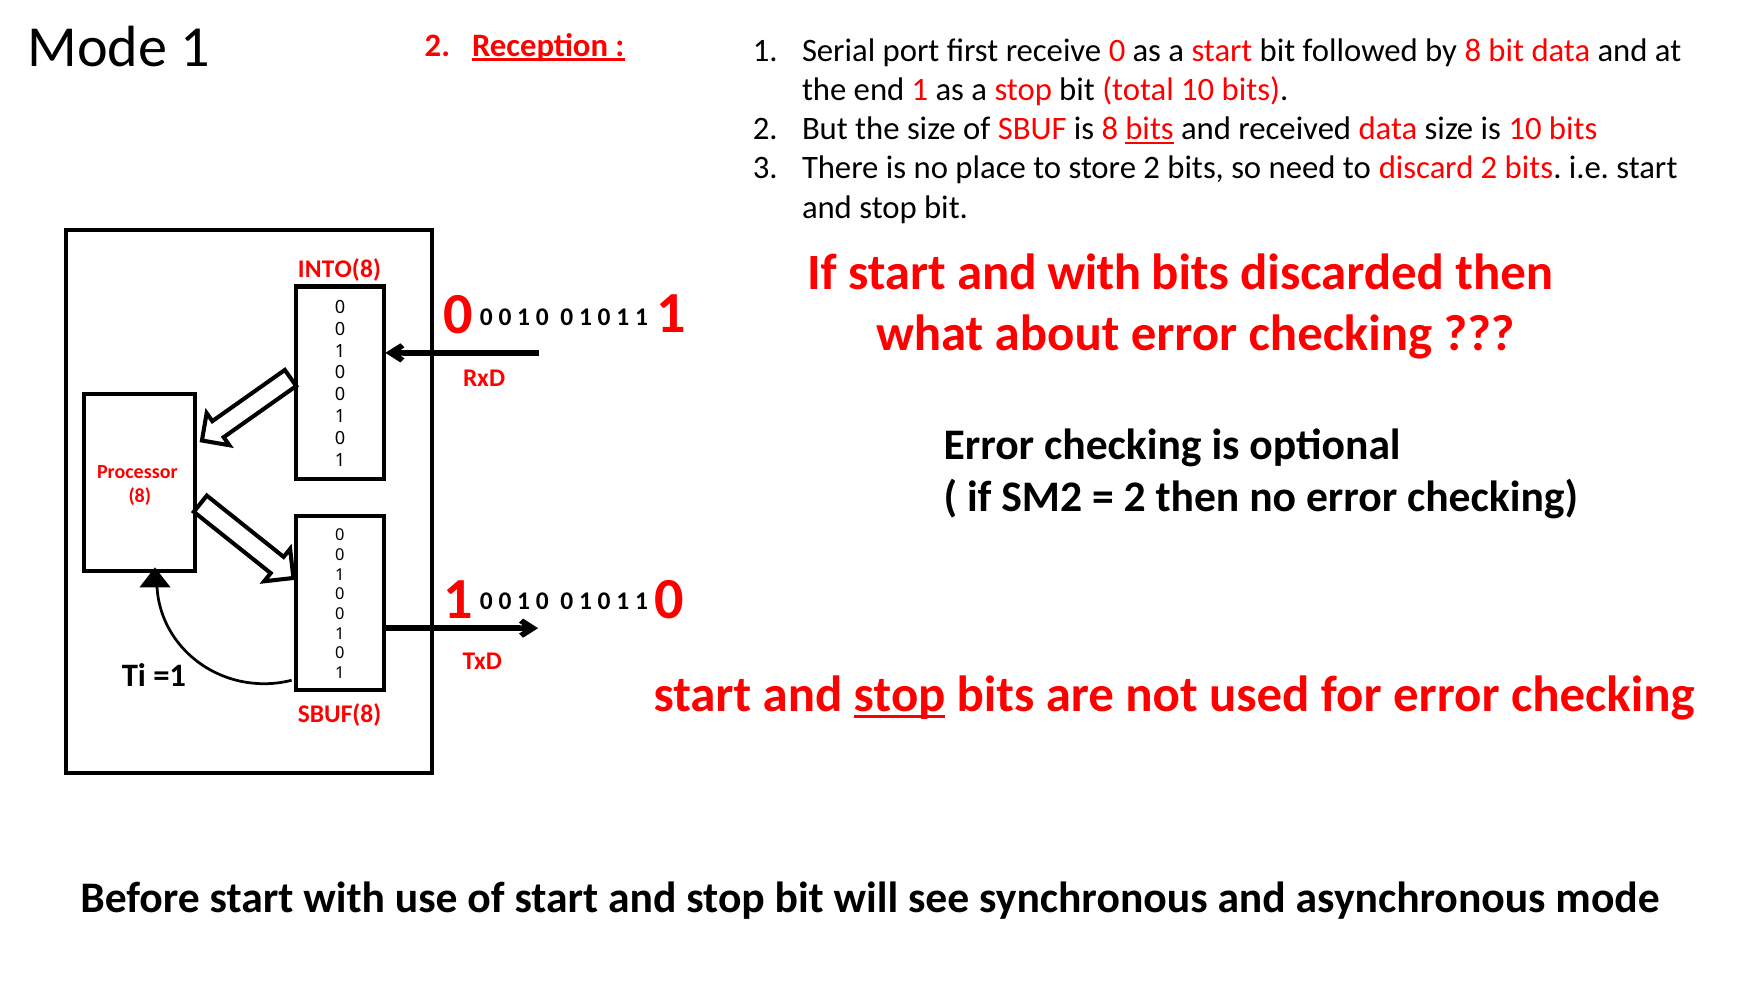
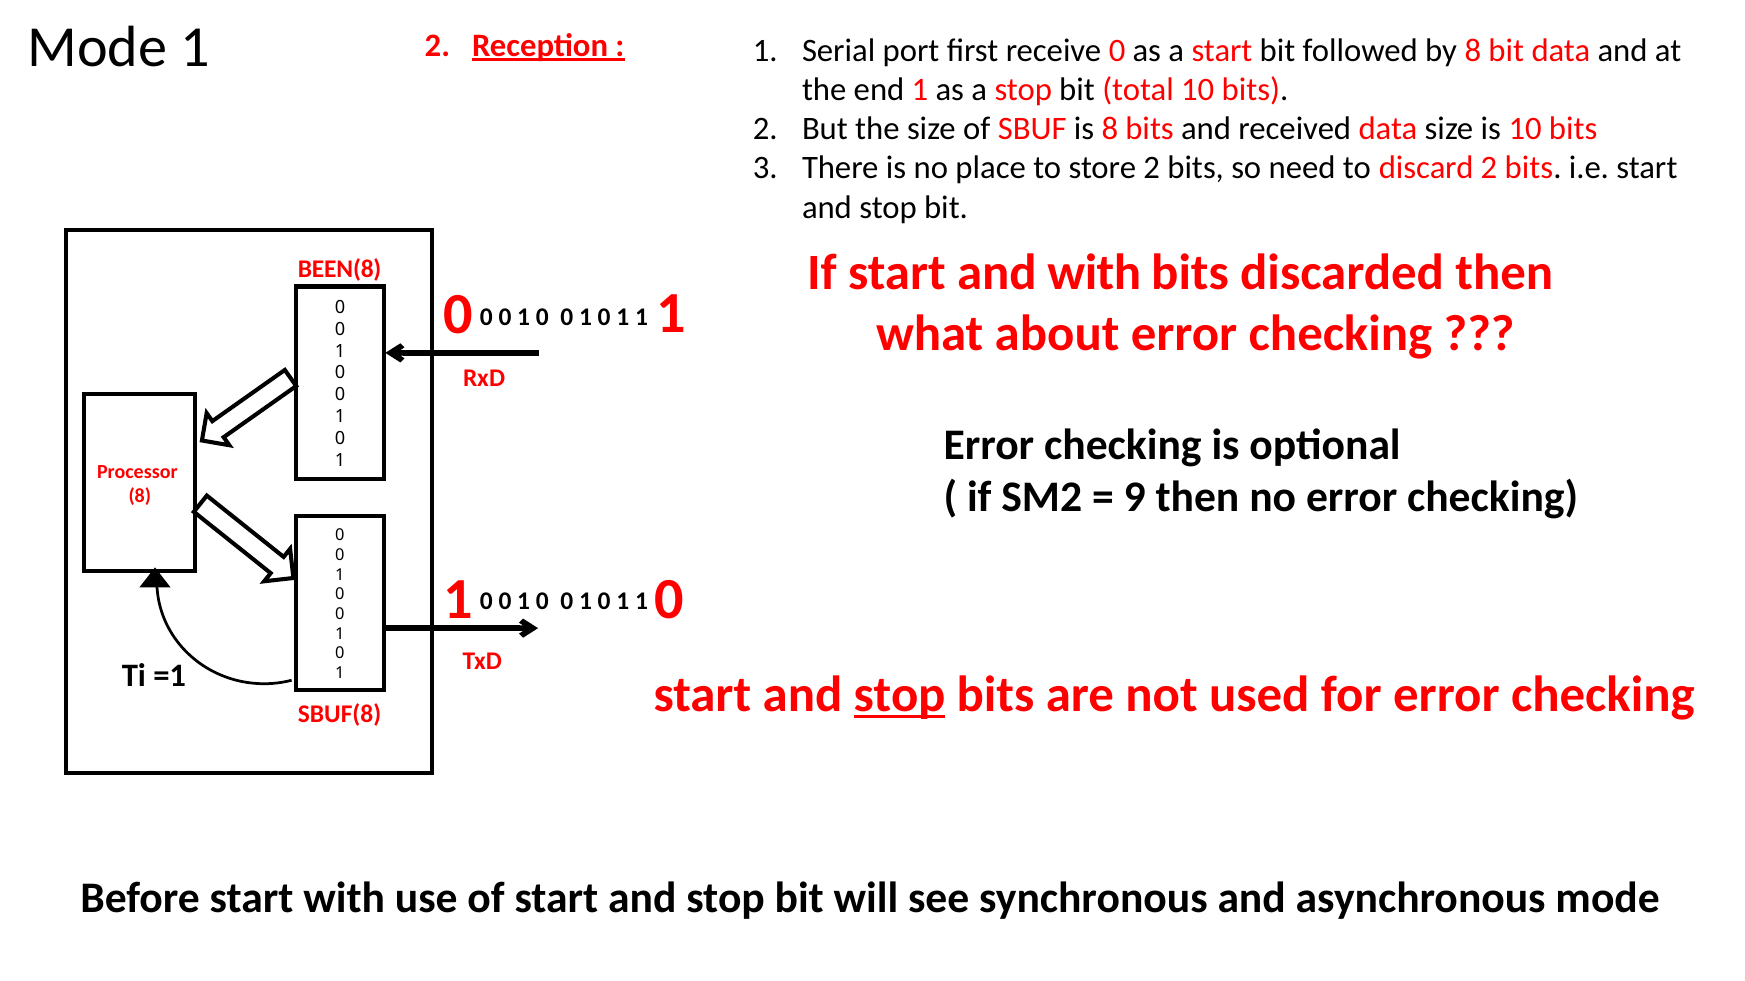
bits underline: present -> none (1150, 129)
INTO(8: INTO(8 -> BEEN(8 (340, 270)
2: 2 -> 9 (1135, 497)
